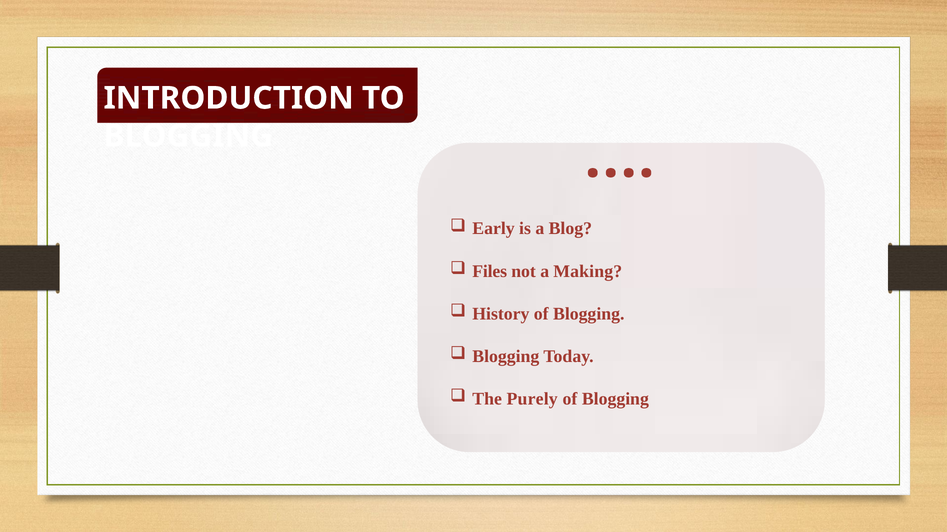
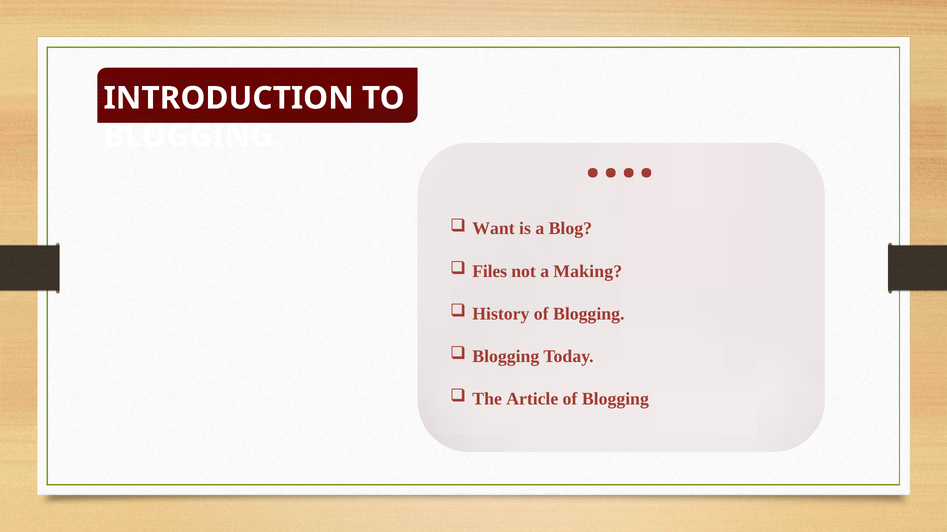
Early: Early -> Want (494, 229)
Purely: Purely -> Article (532, 399)
